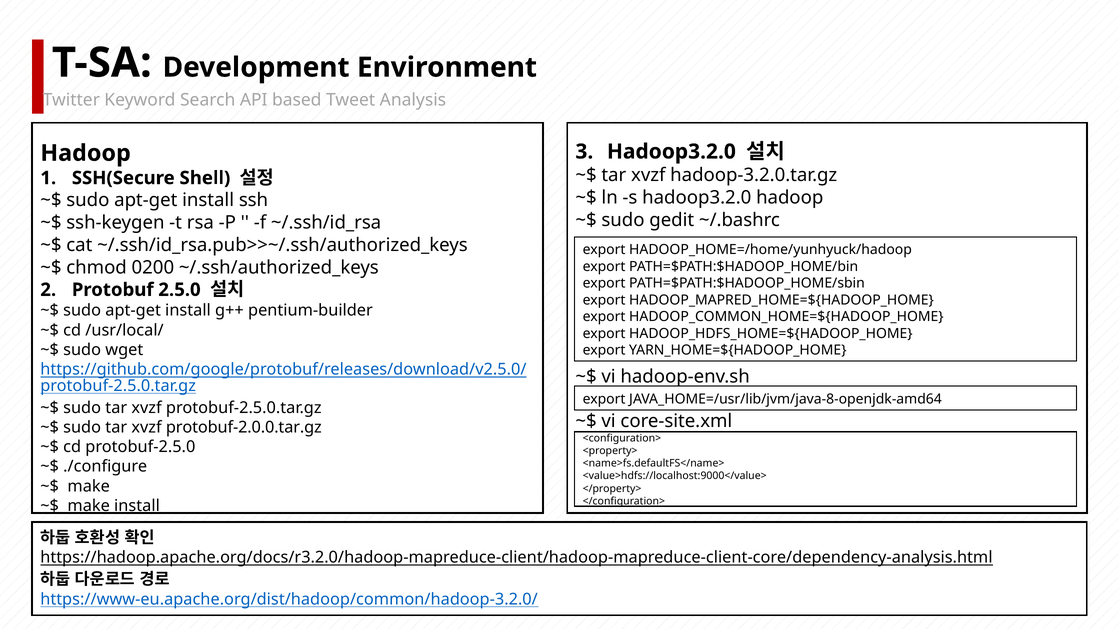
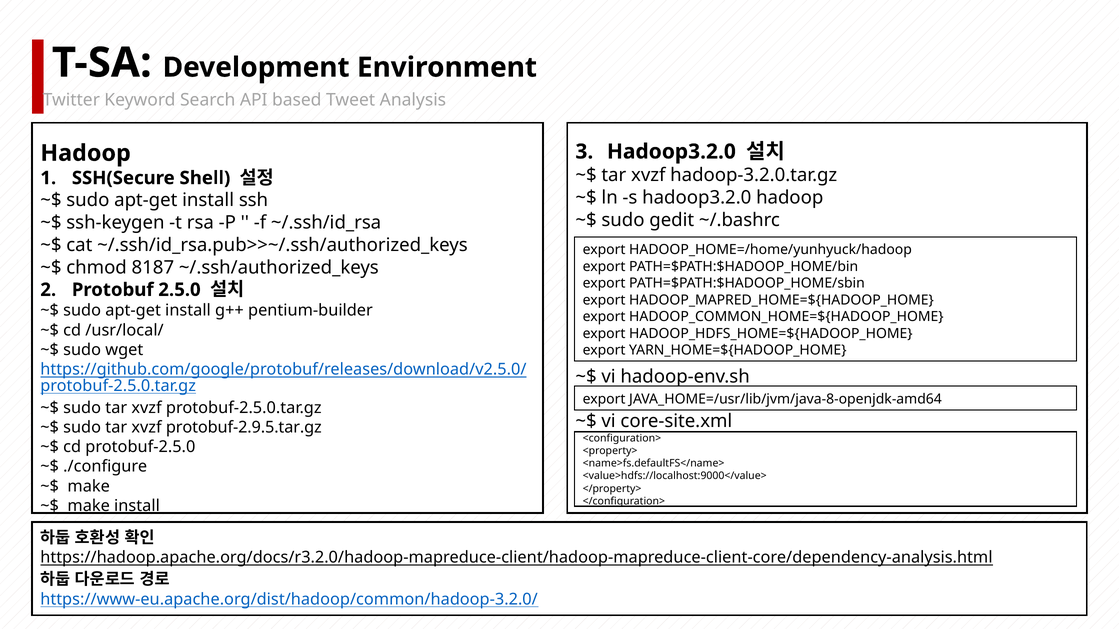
0200: 0200 -> 8187 (153, 268)
protobuf-2.0.0.tar.gz: protobuf-2.0.0.tar.gz -> protobuf-2.9.5.tar.gz (244, 428)
